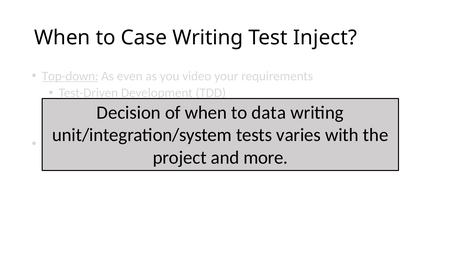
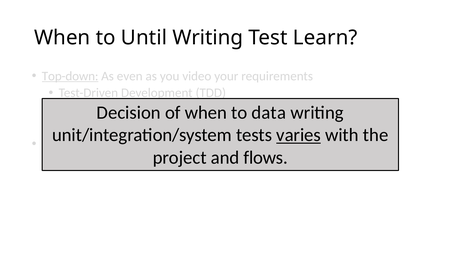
Case: Case -> Until (144, 38)
Inject: Inject -> Learn (325, 38)
varies underline: none -> present (299, 135)
more: more -> flows (266, 157)
